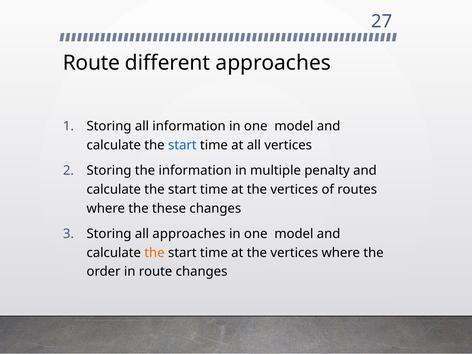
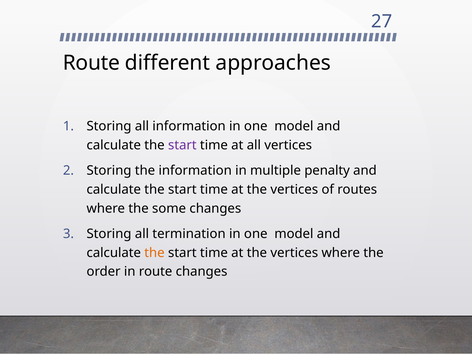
start colour: blue -> purple (182, 145)
these: these -> some (169, 208)
all approaches: approaches -> termination (189, 234)
